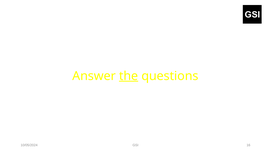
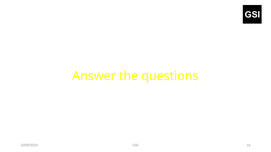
the underline: present -> none (129, 76)
